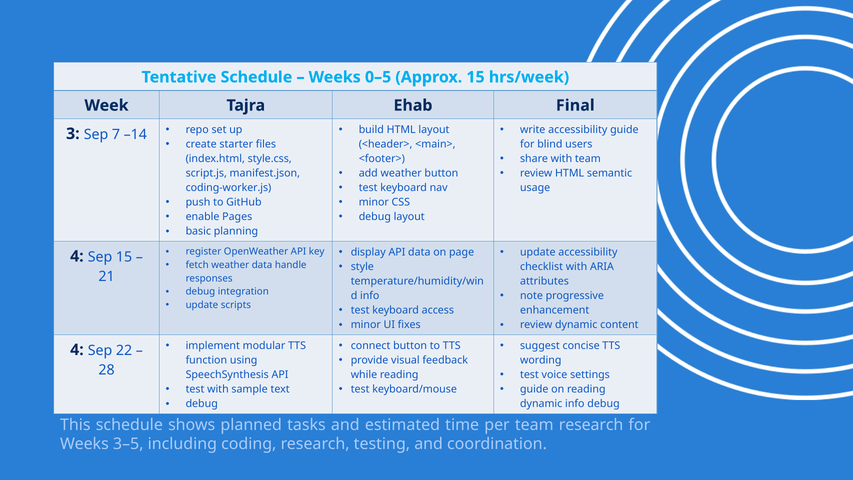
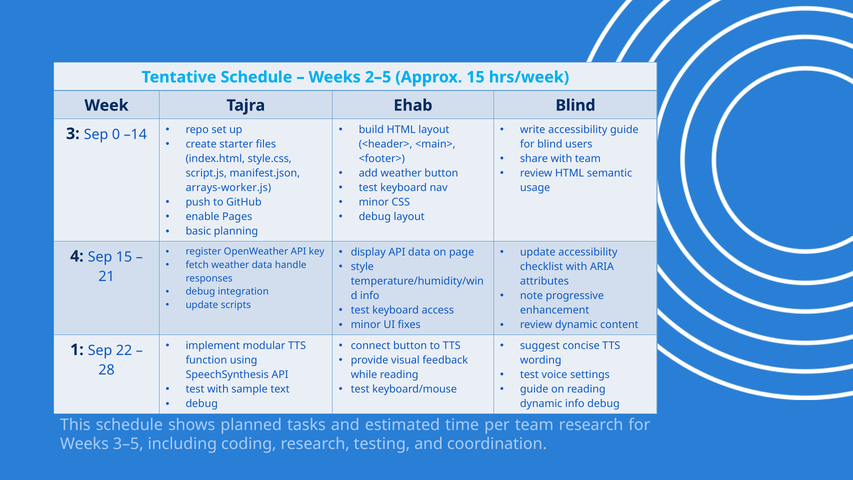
0–5: 0–5 -> 2–5 (378, 77)
Ehab Final: Final -> Blind (575, 105)
7: 7 -> 0 (116, 134)
coding-worker.js: coding-worker.js -> arrays-worker.js (228, 188)
4: 4 -> 1 (77, 350)
